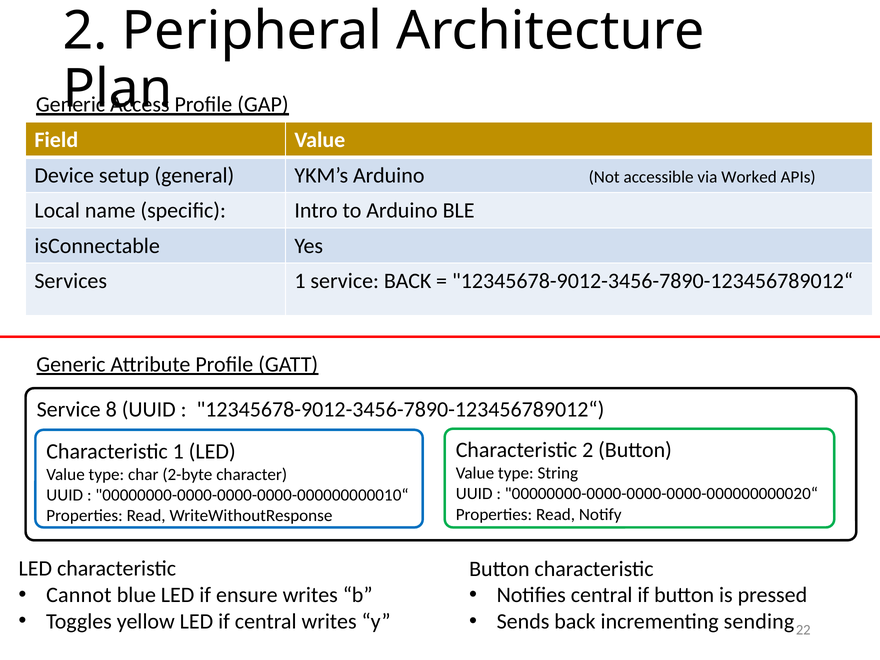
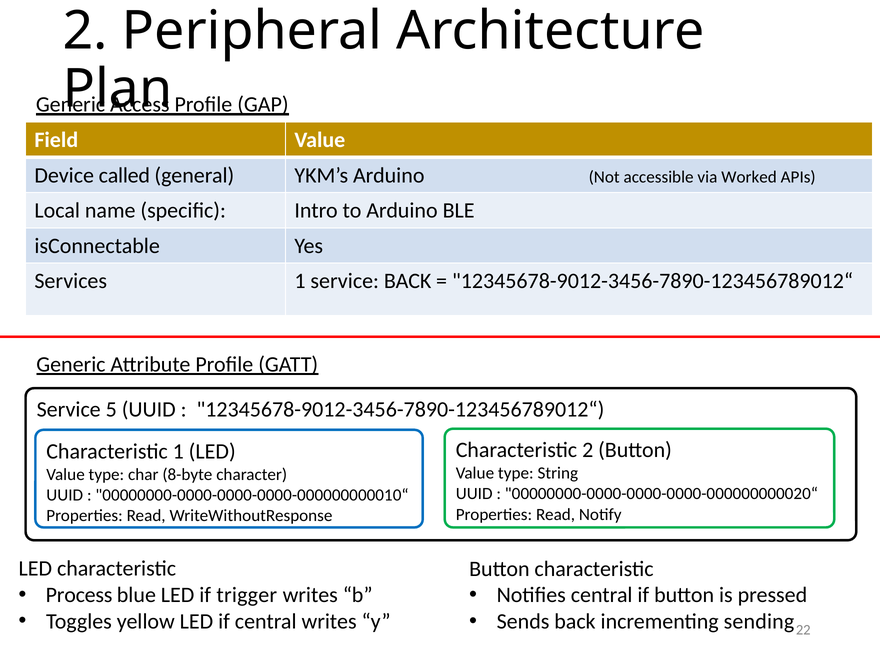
setup: setup -> called (124, 175)
8: 8 -> 5 (111, 410)
2-byte: 2-byte -> 8-byte (187, 474)
Cannot: Cannot -> Process (79, 595)
ensure: ensure -> trigger (247, 595)
